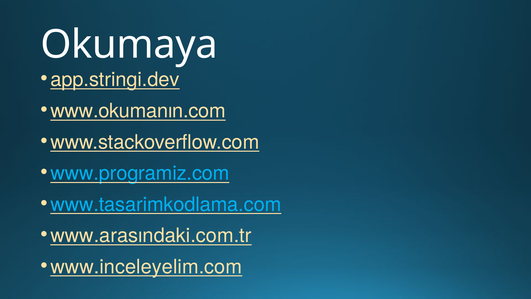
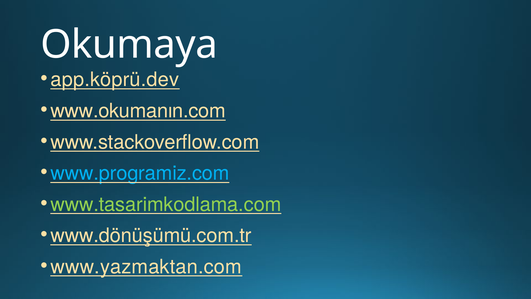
app.stringi.dev: app.stringi.dev -> app.köprü.dev (115, 80)
www.tasarimkodlama.com colour: light blue -> light green (166, 204)
www.arasındaki.com.tr: www.arasındaki.com.tr -> www.dönüşümü.com.tr (151, 235)
www.inceleyelim.com: www.inceleyelim.com -> www.yazmaktan.com (146, 267)
